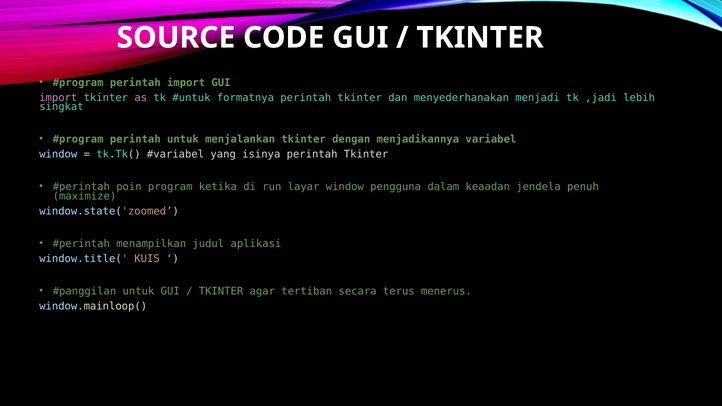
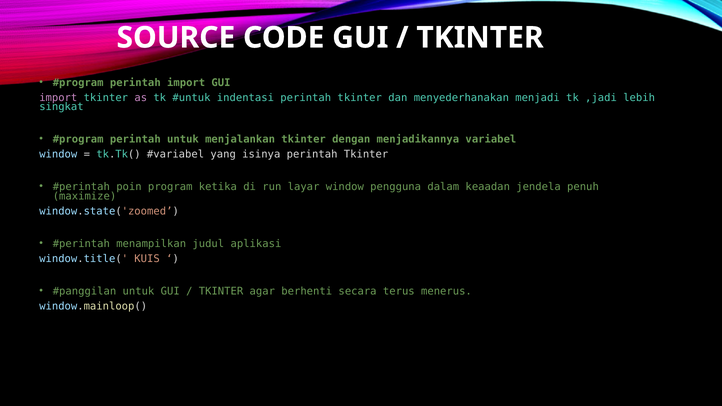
formatnya: formatnya -> indentasi (245, 98)
tertiban: tertiban -> berhenti (307, 291)
